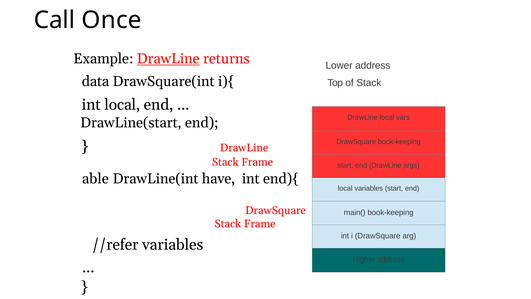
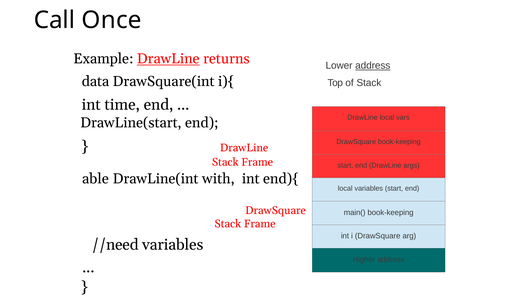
address underline: none -> present (373, 66)
int local: local -> time (122, 104)
have: have -> with (218, 179)
//refer: //refer -> //need (115, 244)
